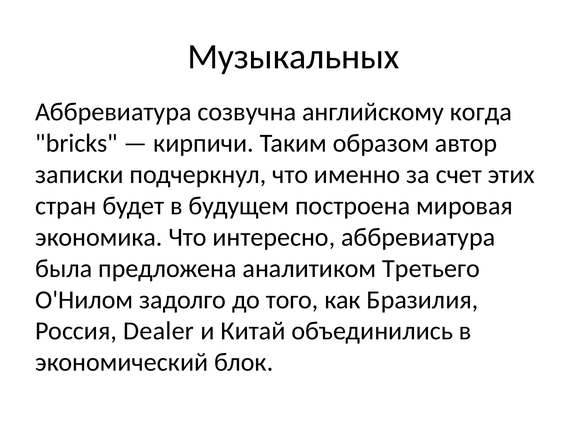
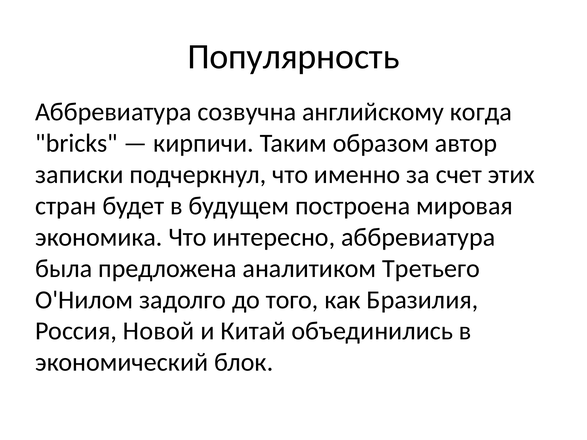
Музыкальных: Музыкальных -> Популярность (293, 57)
Dealer: Dealer -> Новой (159, 331)
